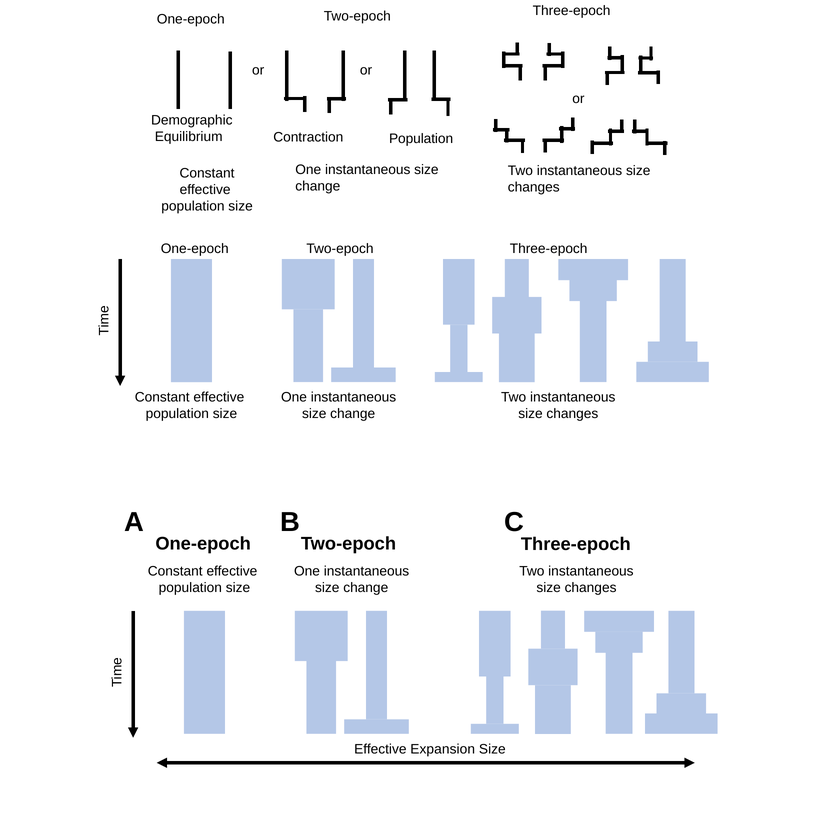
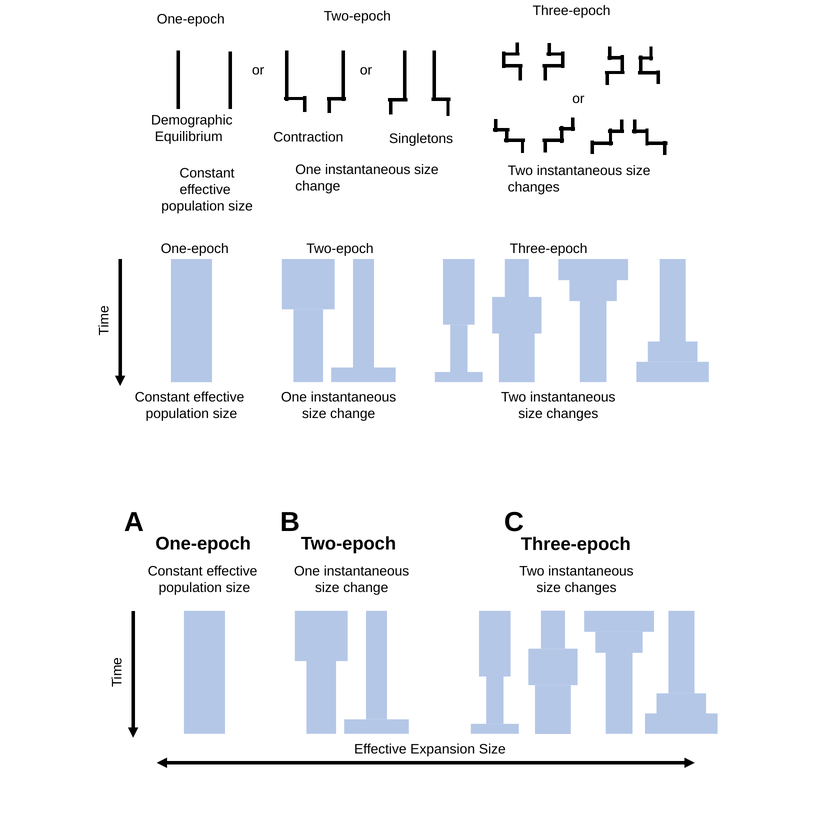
Contraction Population: Population -> Singletons (421, 139)
